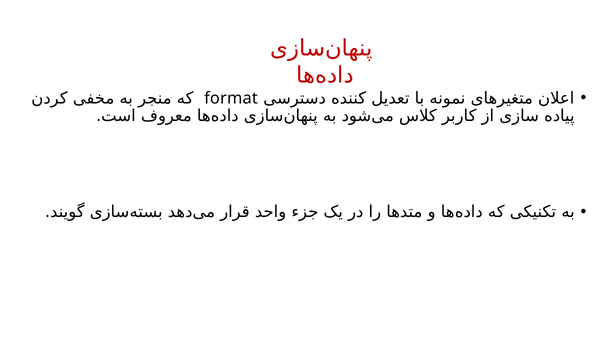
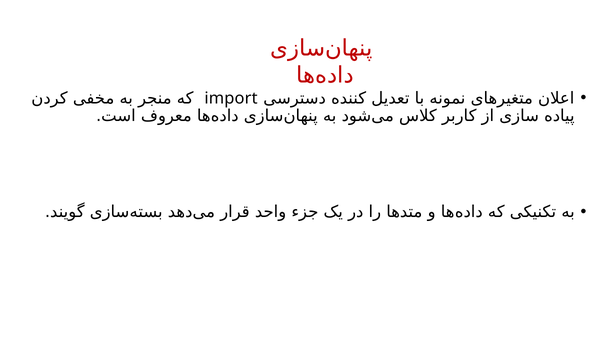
format: format -> import (231, 98)
